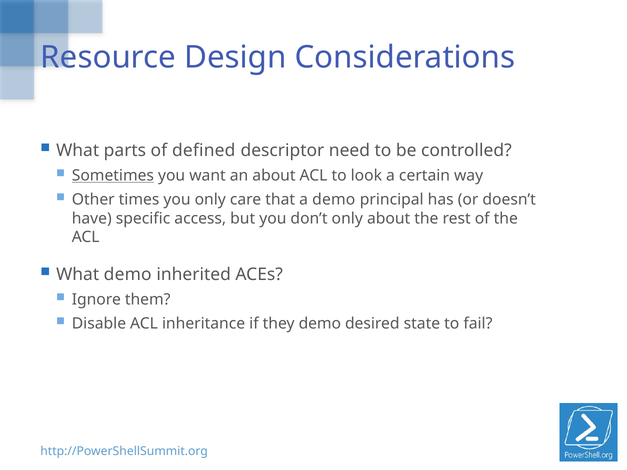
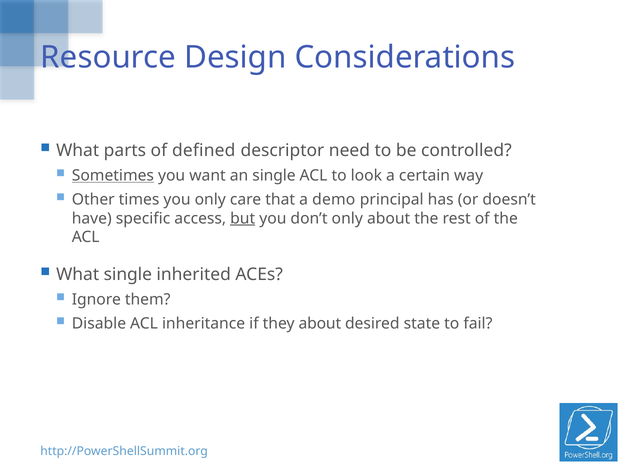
an about: about -> single (274, 176)
but underline: none -> present (243, 218)
What demo: demo -> single (128, 275)
they demo: demo -> about (320, 324)
